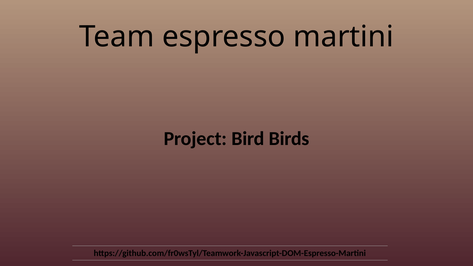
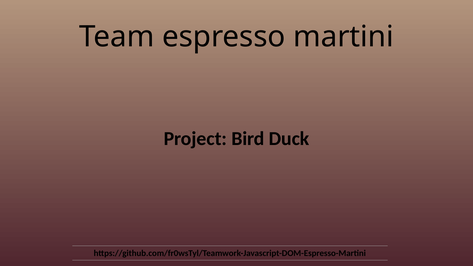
Birds: Birds -> Duck (289, 139)
